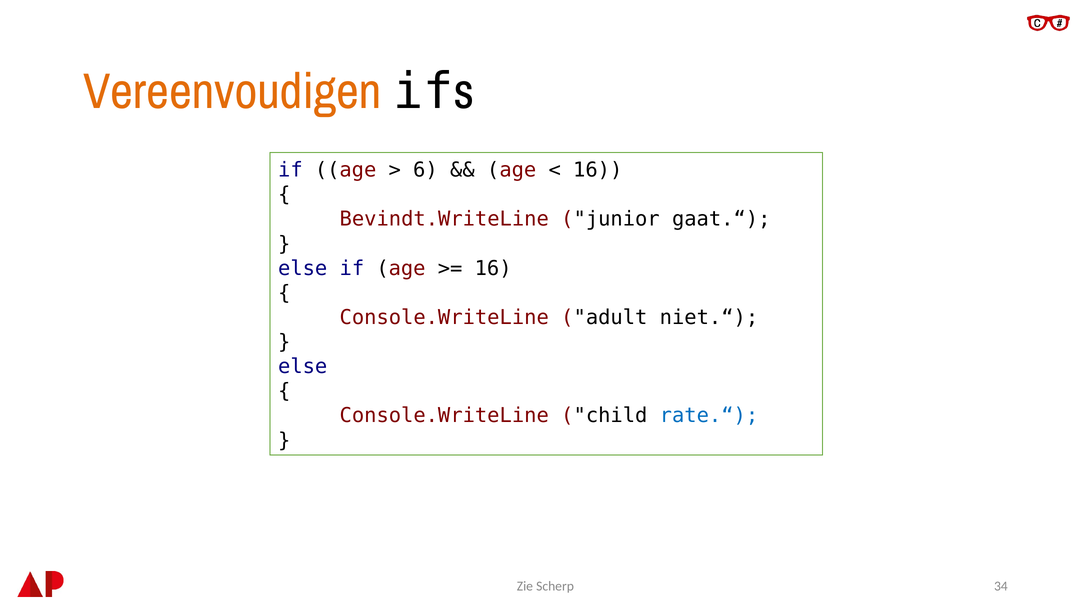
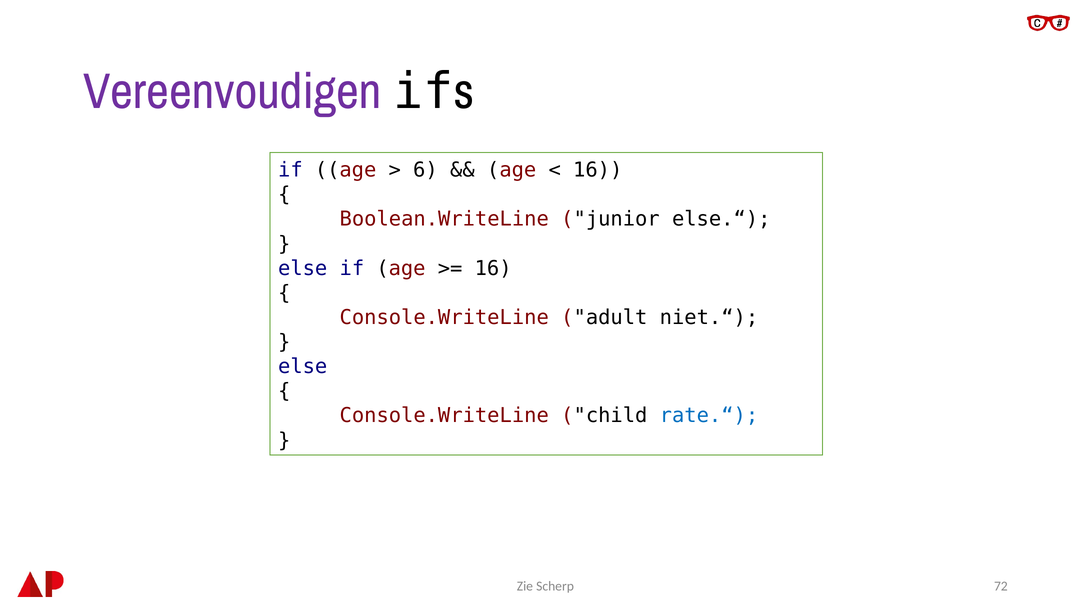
Vereenvoudigen colour: orange -> purple (232, 92)
Bevindt.WriteLine: Bevindt.WriteLine -> Boolean.WriteLine (444, 219)
gaat.“: gaat.“ -> else.“ (721, 219)
34: 34 -> 72 (1001, 586)
